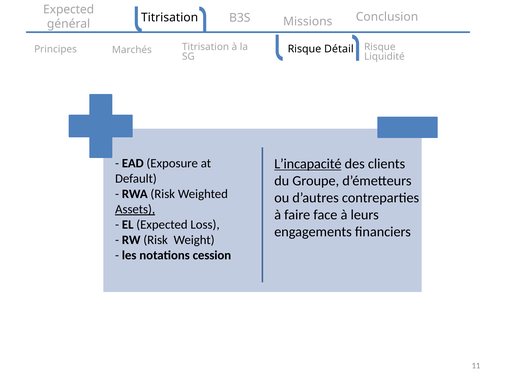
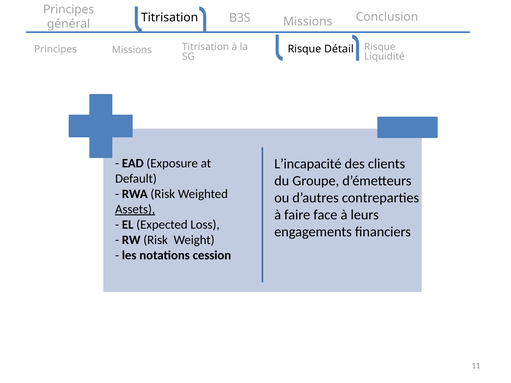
Expected: Expected -> Principes (69, 10)
Principes Marchés: Marchés -> Missions (132, 50)
L’incapacité underline: present -> none (308, 164)
